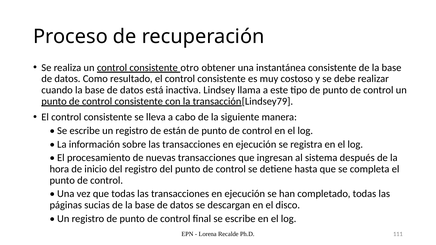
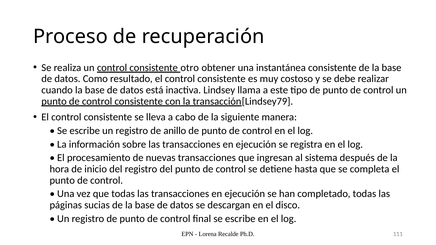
están: están -> anillo (175, 131)
